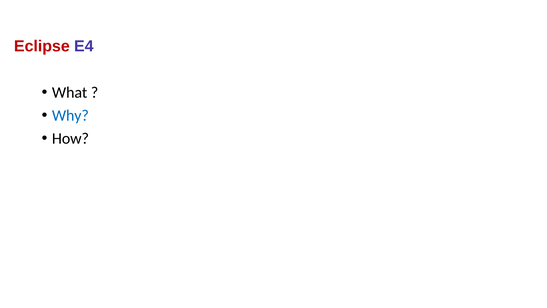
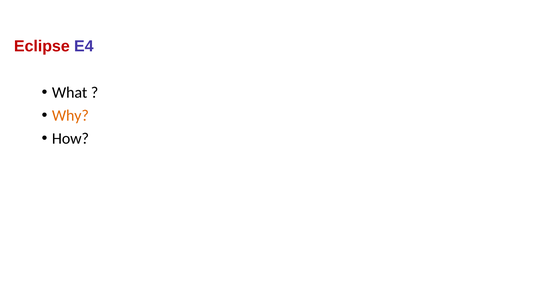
Why colour: blue -> orange (70, 115)
